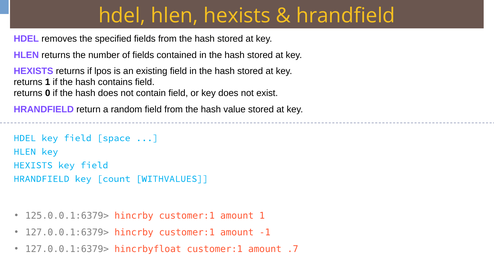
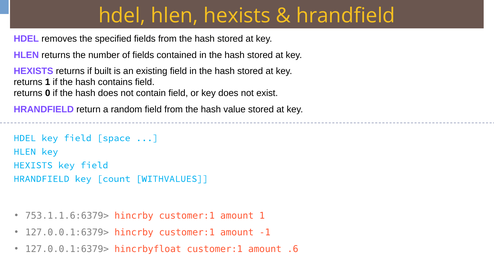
lpos: lpos -> built (103, 71)
125.0.0.1:6379>: 125.0.0.1:6379> -> 753.1.1.6:6379> (67, 216)
.7: .7 -> .6 (293, 249)
